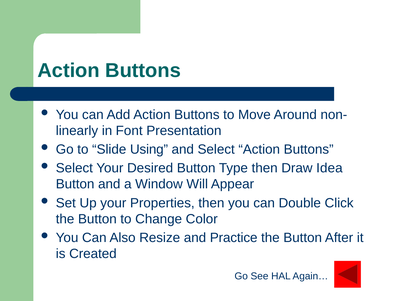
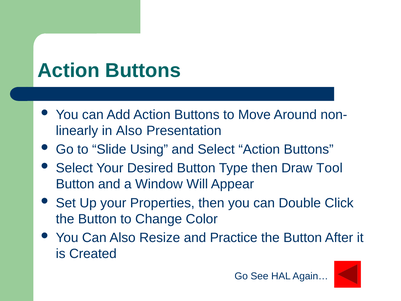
in Font: Font -> Also (129, 131)
Idea: Idea -> Tool (329, 168)
